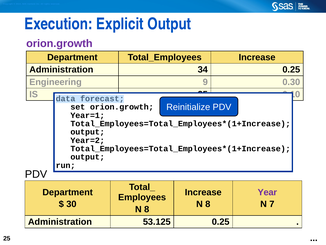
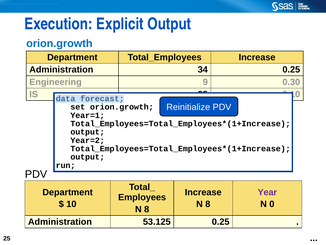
orion.growth colour: purple -> blue (59, 44)
30: 30 -> 10 (71, 204)
7: 7 -> 0 (272, 204)
